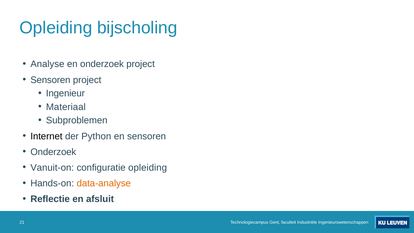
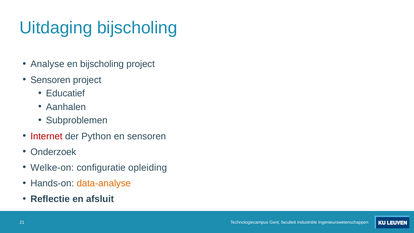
Opleiding: Opleiding -> Uitdaging (56, 28)
en onderzoek: onderzoek -> bijscholing (102, 64)
Ingenieur: Ingenieur -> Educatief (65, 93)
Materiaal: Materiaal -> Aanhalen (66, 107)
Internet colour: black -> red (46, 136)
Vanuit-on: Vanuit-on -> Welke-on (52, 168)
